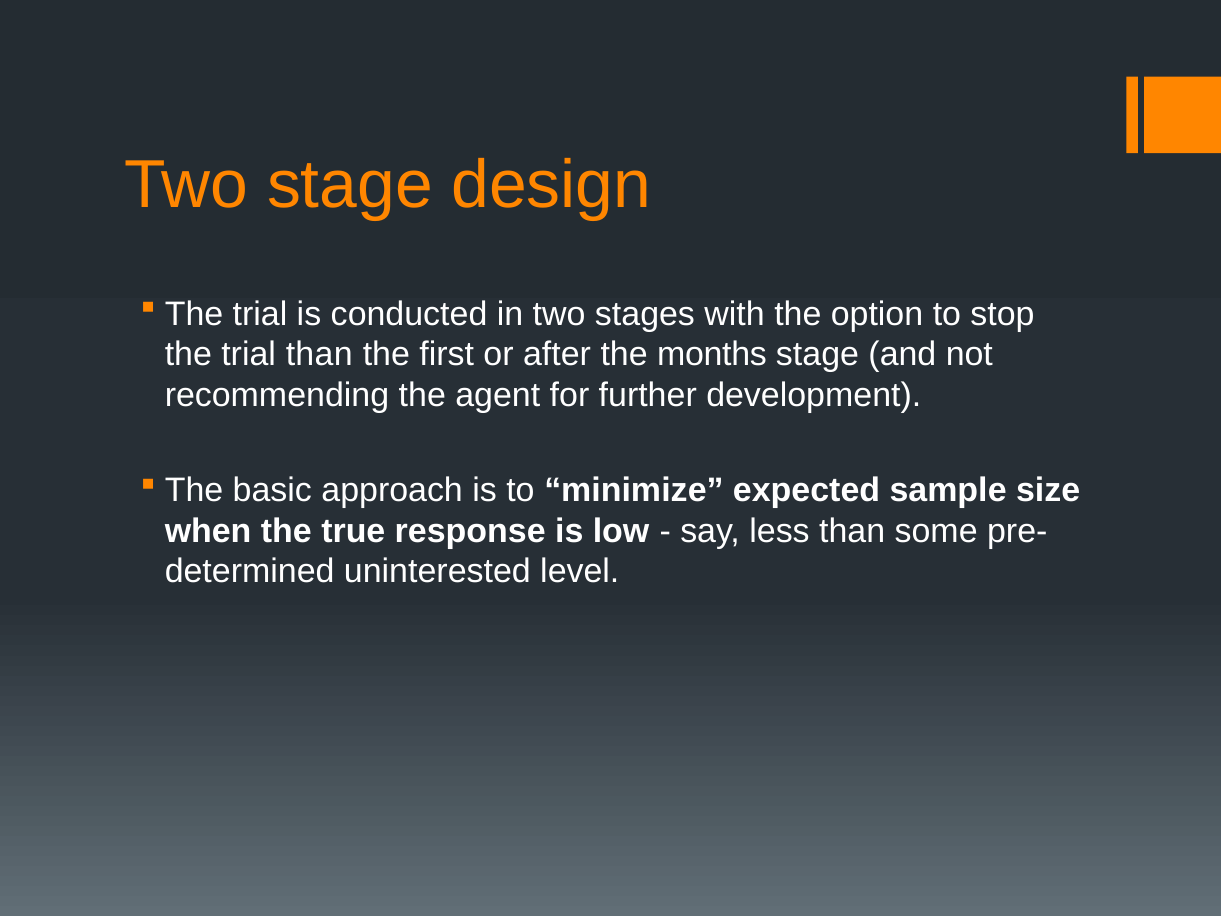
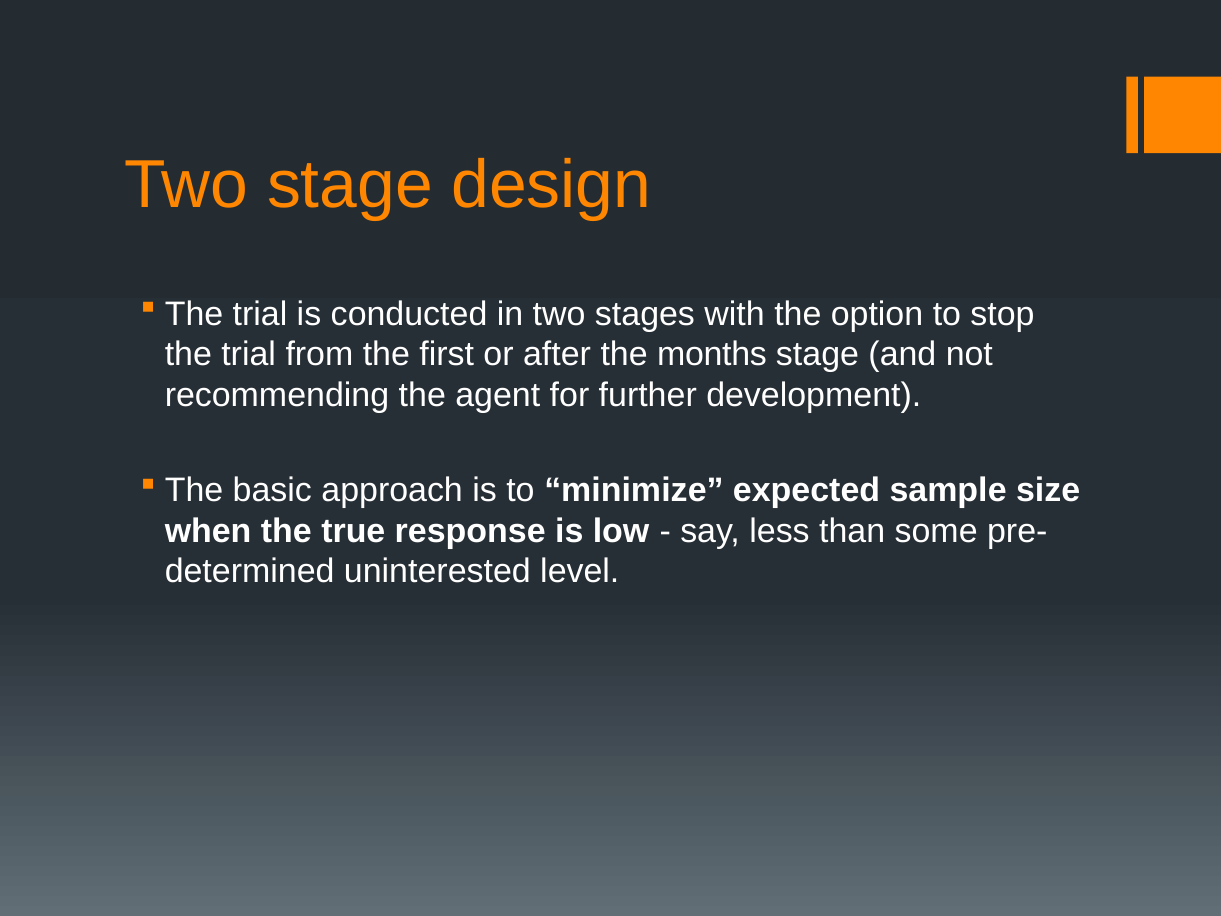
trial than: than -> from (319, 354)
